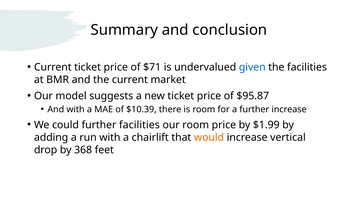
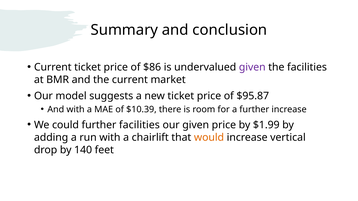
$71: $71 -> $86 (152, 67)
given colour: blue -> purple (252, 67)
our room: room -> given (196, 125)
368: 368 -> 140 (83, 150)
